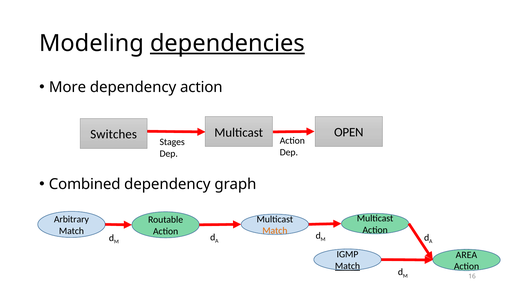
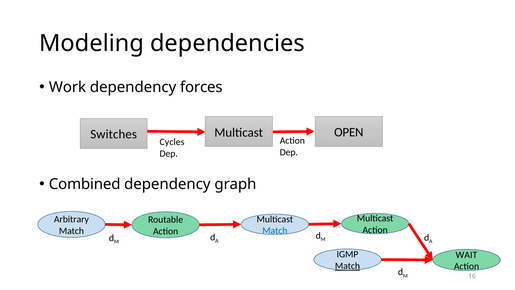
dependencies underline: present -> none (227, 43)
More: More -> Work (67, 87)
dependency action: action -> forces (201, 87)
Stages: Stages -> Cycles (172, 142)
Match colour: orange -> blue (275, 231)
AREA: AREA -> WAIT (466, 255)
